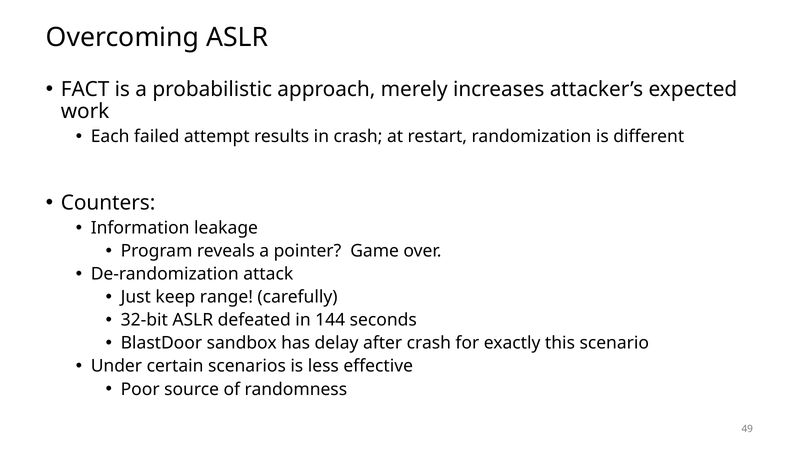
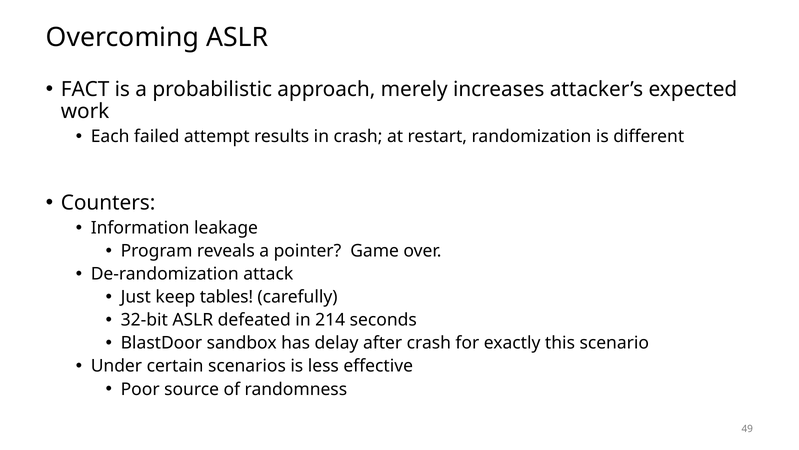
range: range -> tables (226, 297)
144: 144 -> 214 (330, 320)
